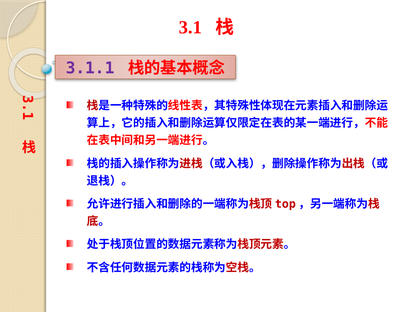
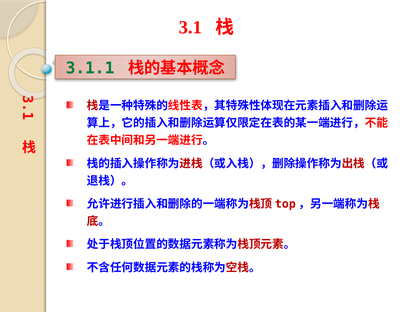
3.1.1 colour: purple -> green (90, 68)
